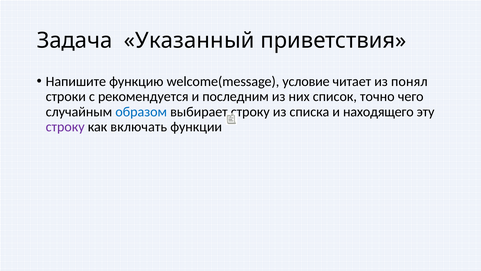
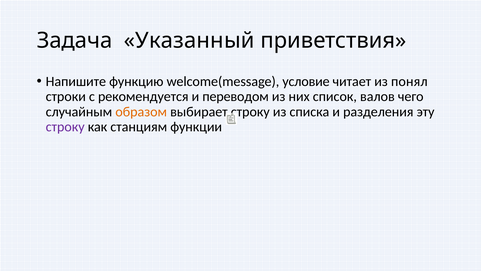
последним: последним -> переводом (236, 96)
точно: точно -> валов (377, 96)
образом colour: blue -> orange (141, 112)
находящего: находящего -> разделения (378, 112)
включать: включать -> станциям (139, 127)
